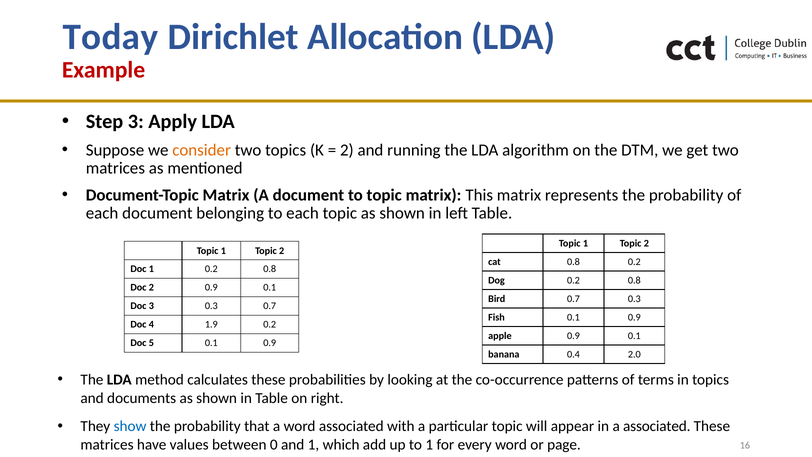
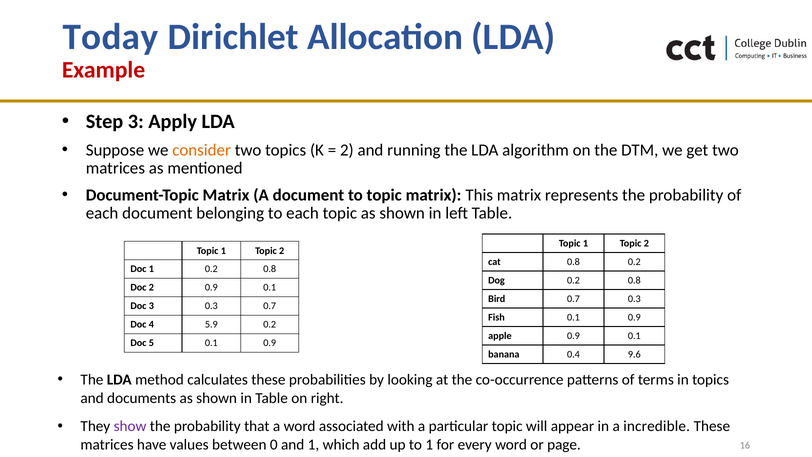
1.9: 1.9 -> 5.9 (211, 324)
2.0: 2.0 -> 9.6 (634, 354)
show colour: blue -> purple (130, 426)
a associated: associated -> incredible (657, 426)
